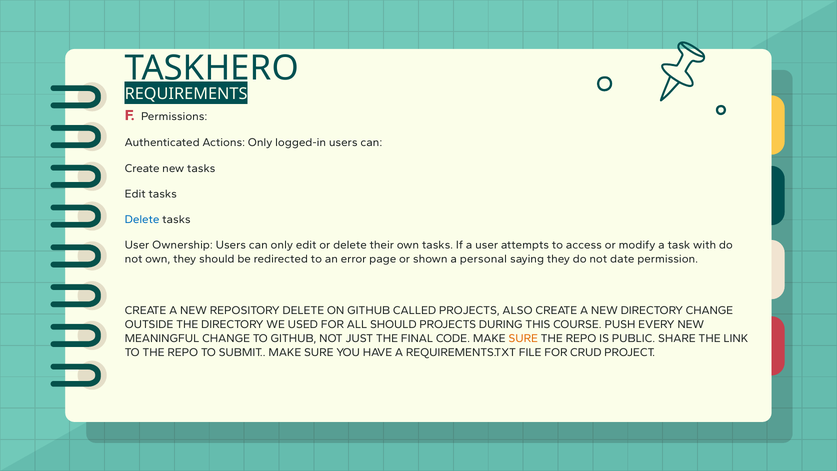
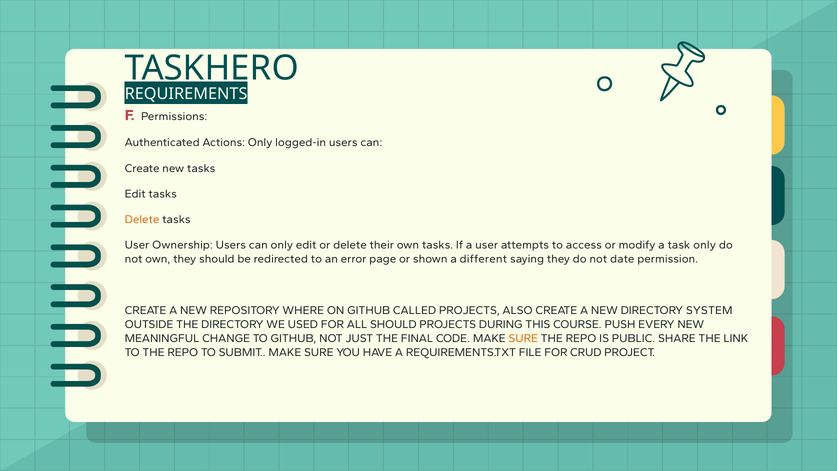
Delete colour: blue -> orange (142, 219)
task with: with -> only (705, 245)
personal: personal -> different (483, 259)
REPOSITORY DELETE: DELETE -> WHERE (303, 310)
DIRECTORY CHANGE: CHANGE -> SYSTEM (709, 310)
